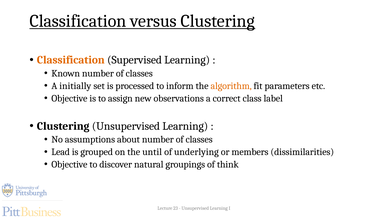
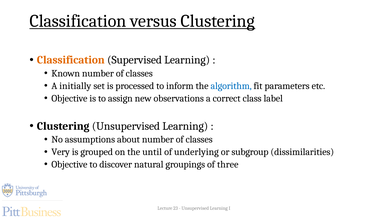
algorithm colour: orange -> blue (231, 86)
Lead: Lead -> Very (61, 152)
members: members -> subgroup (250, 152)
think: think -> three (228, 165)
